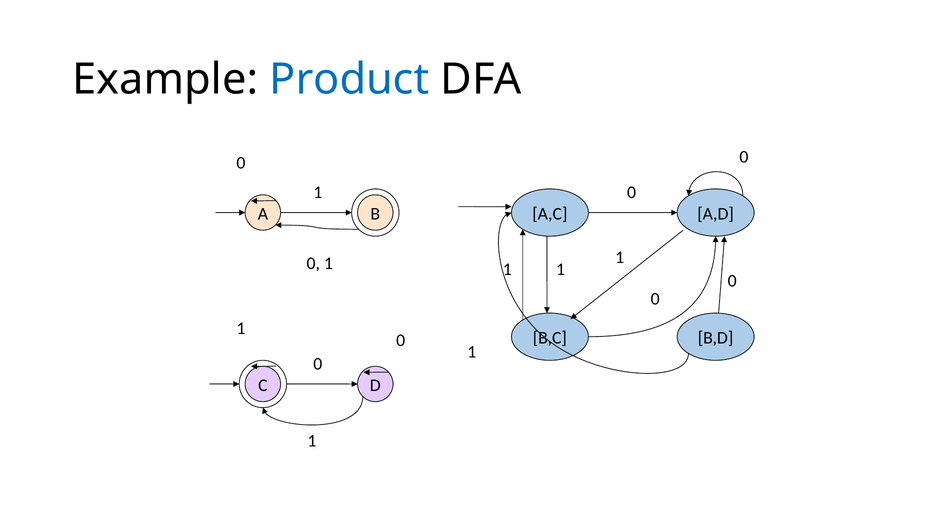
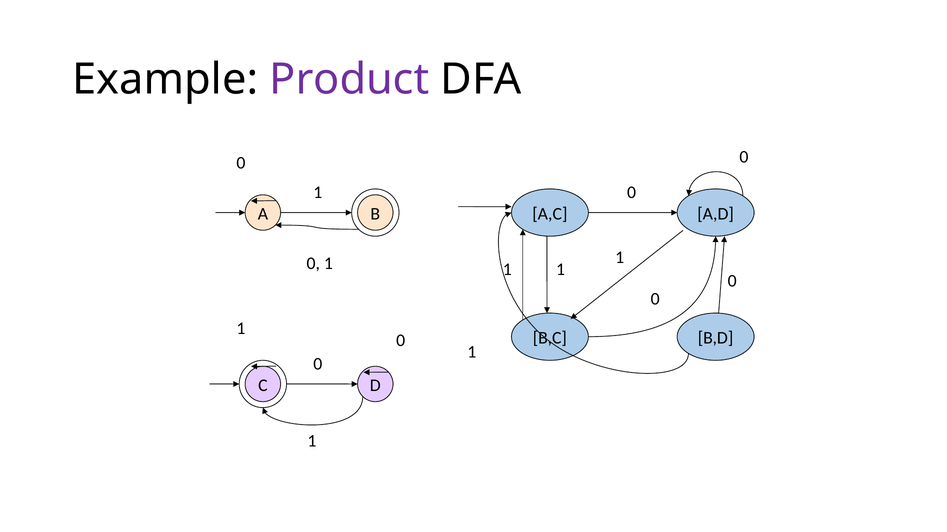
Product colour: blue -> purple (349, 80)
